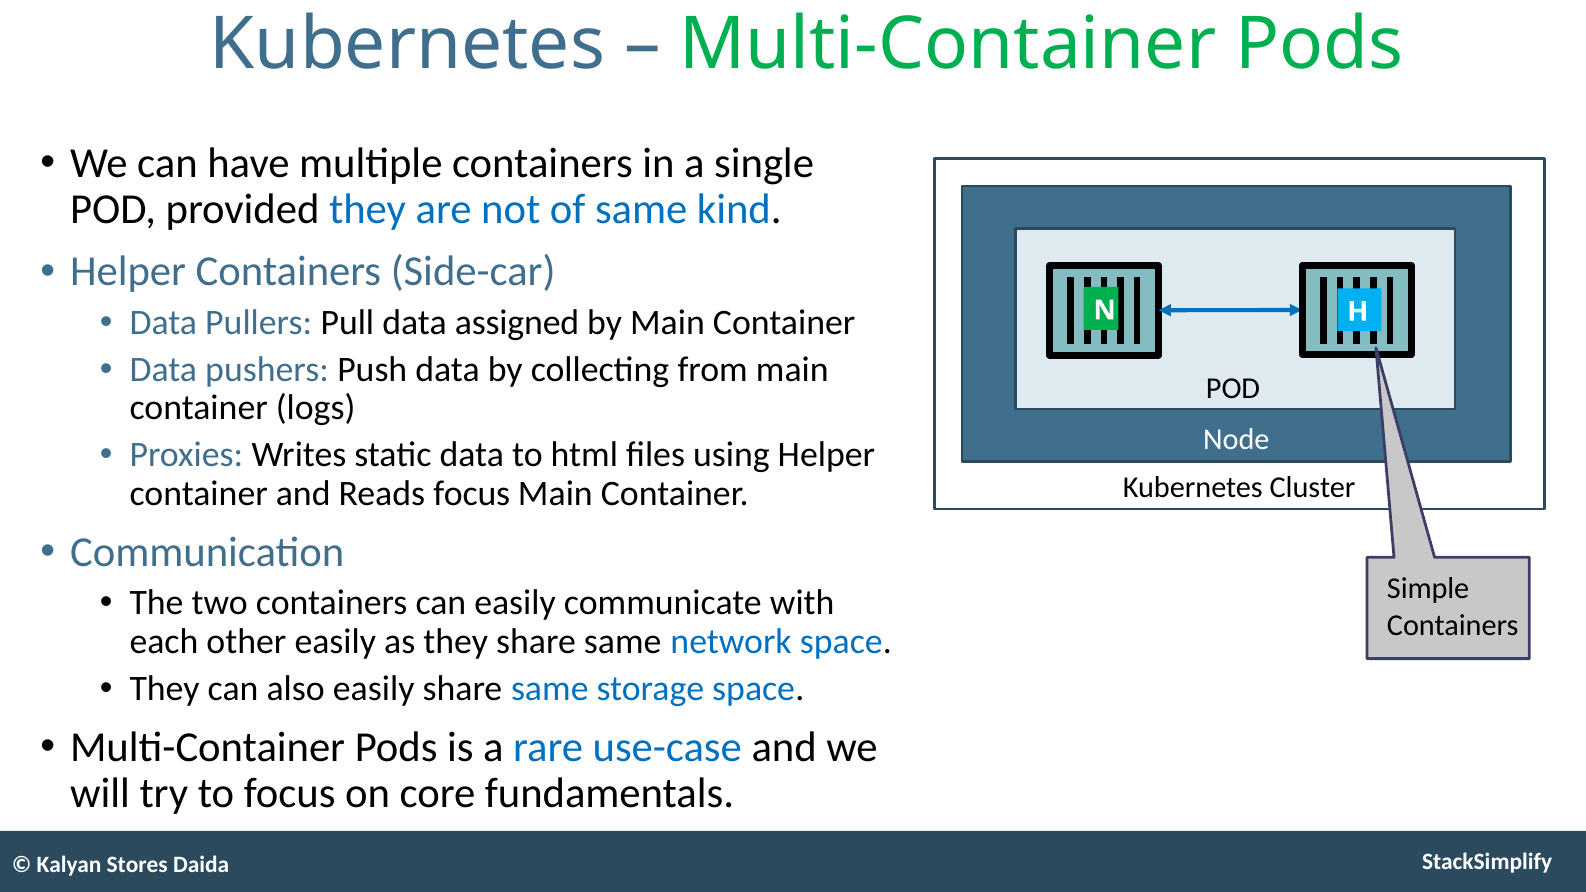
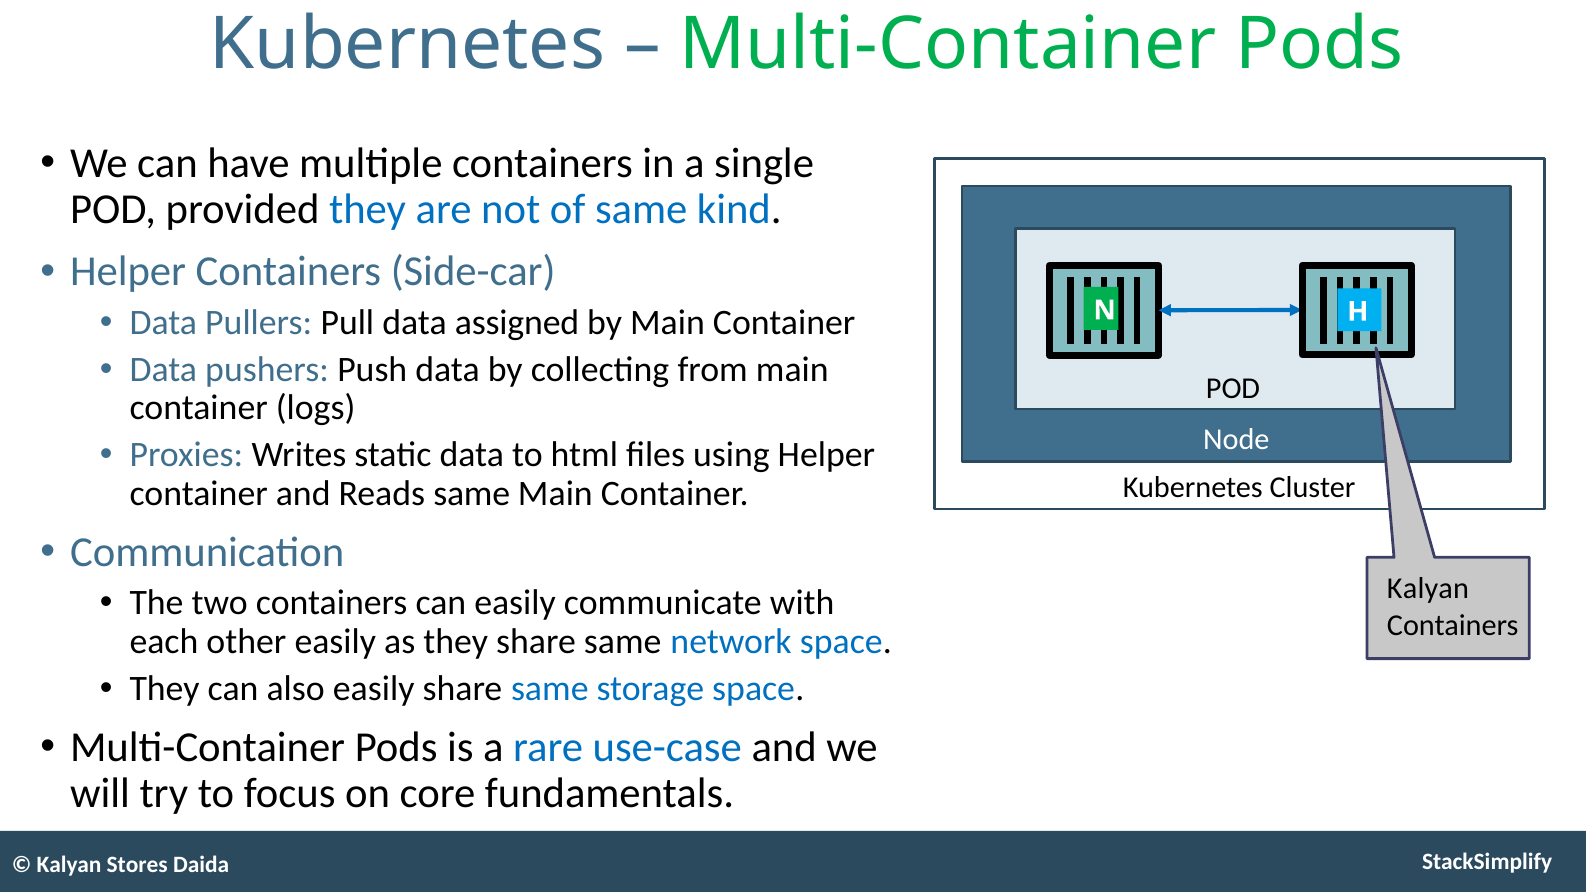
Reads focus: focus -> same (472, 494)
Simple: Simple -> Kalyan (1428, 589)
